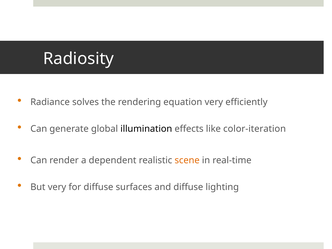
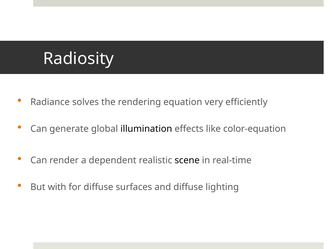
color-iteration: color-iteration -> color-equation (255, 129)
scene colour: orange -> black (187, 160)
But very: very -> with (57, 187)
